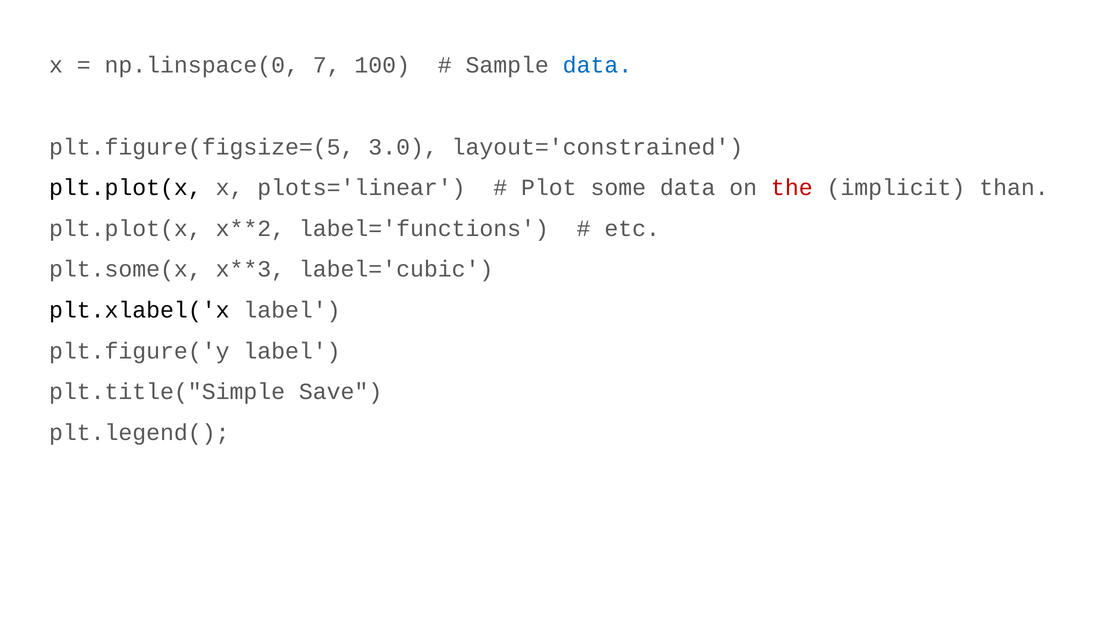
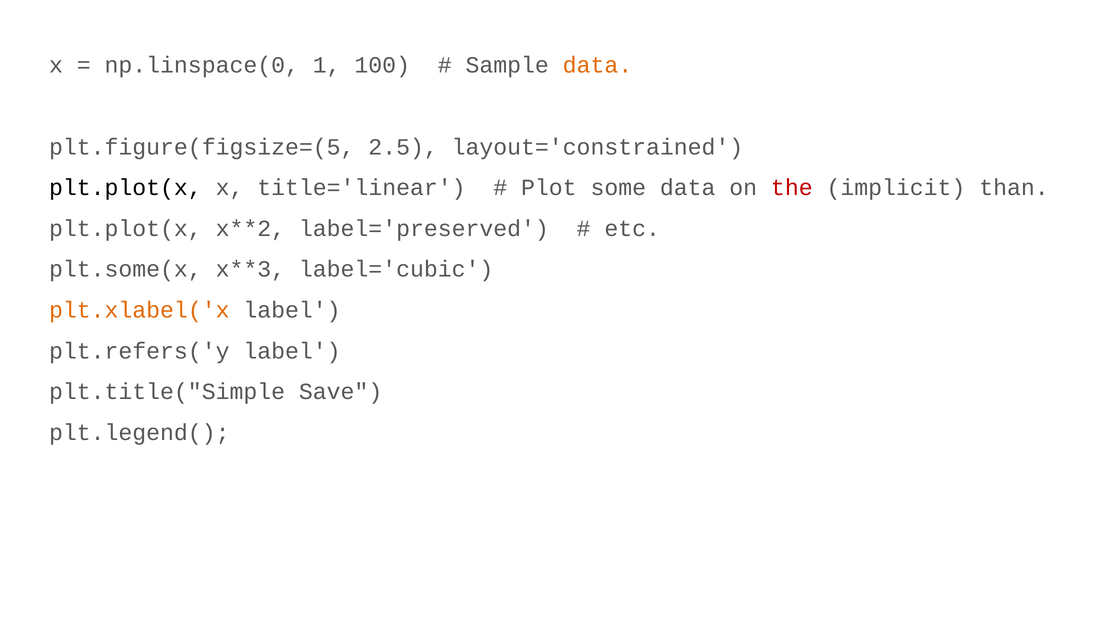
7: 7 -> 1 (327, 65)
data colour: blue -> orange (597, 65)
3.0: 3.0 -> 2.5 (403, 147)
plots='linear: plots='linear -> title='linear (361, 188)
label='functions: label='functions -> label='preserved (424, 228)
plt.xlabel('x colour: black -> orange (139, 310)
plt.figure('y: plt.figure('y -> plt.refers('y (139, 351)
